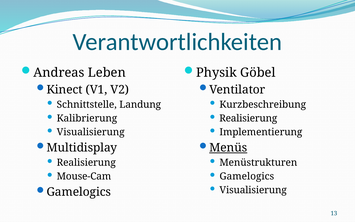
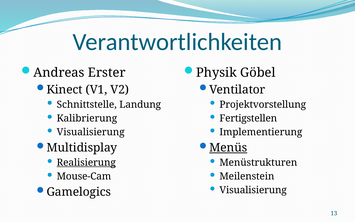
Leben: Leben -> Erster (107, 72)
Kurzbeschreibung: Kurzbeschreibung -> Projektvorstellung (263, 104)
Realisierung: Realisierung -> Fertigstellen (248, 118)
Realisierung underline: none -> present (86, 162)
Gamelogics: Gamelogics -> Meilenstein (247, 176)
